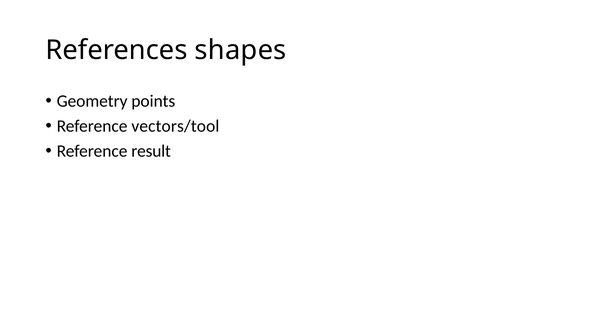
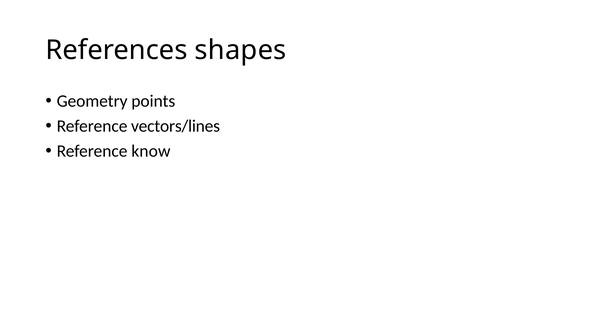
vectors/tool: vectors/tool -> vectors/lines (176, 126)
result: result -> know (151, 151)
